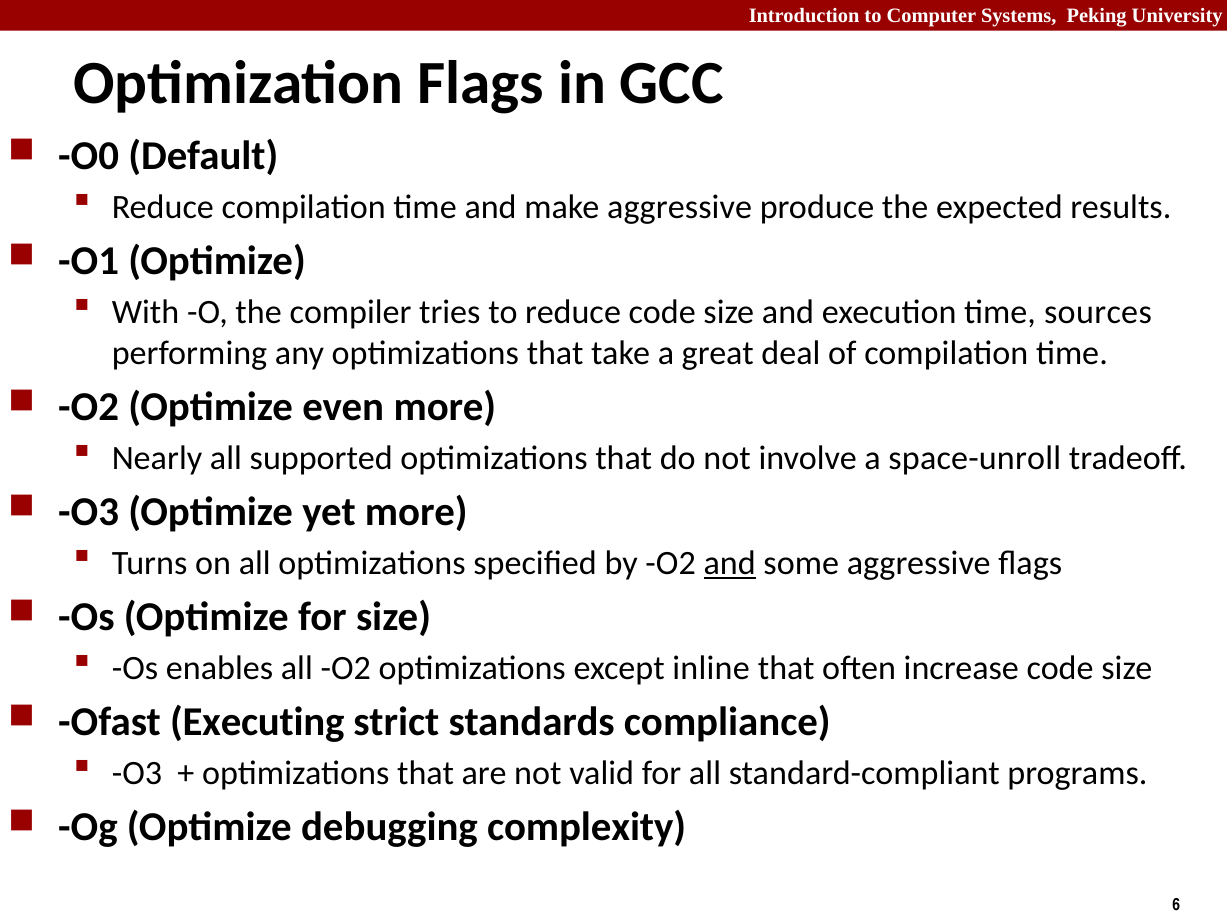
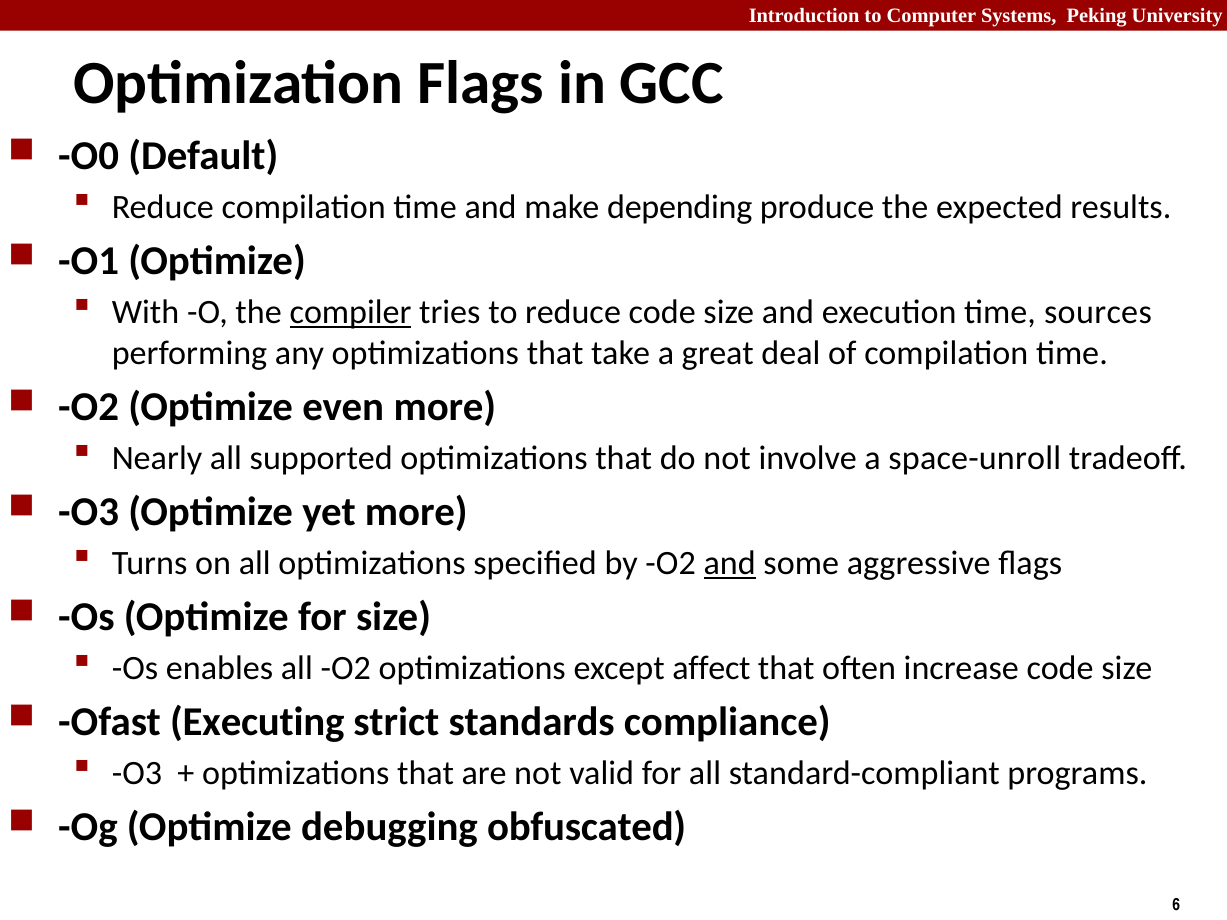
make aggressive: aggressive -> depending (680, 207)
compiler underline: none -> present (351, 312)
inline: inline -> affect (711, 668)
complexity: complexity -> obfuscated (587, 827)
